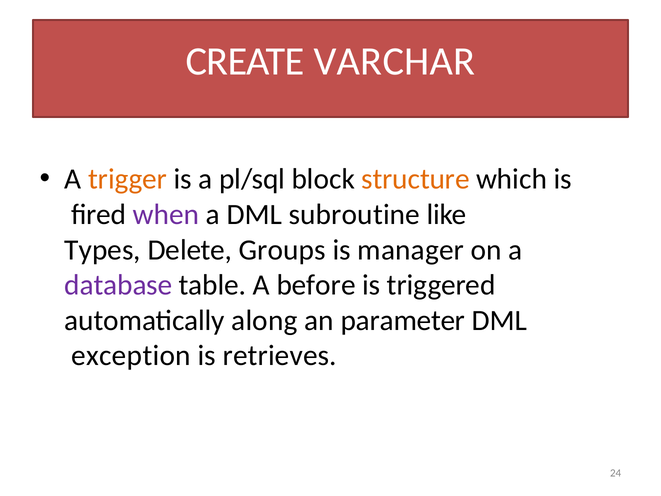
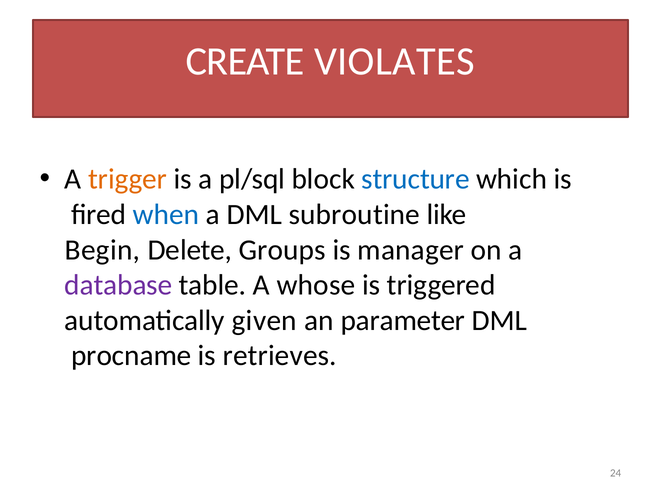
VARCHAR: VARCHAR -> VIOLATES (394, 61)
structure colour: orange -> blue (416, 179)
when colour: purple -> blue (166, 214)
Types: Types -> Begin (102, 250)
before: before -> whose (316, 285)
along: along -> given (264, 320)
exception: exception -> procname (131, 355)
